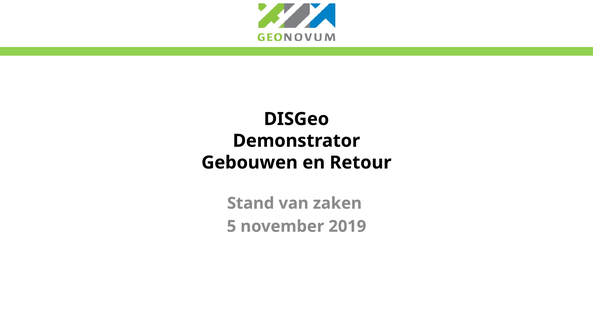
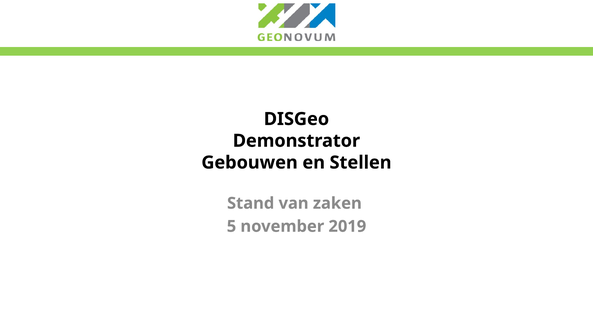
Retour: Retour -> Stellen (361, 162)
